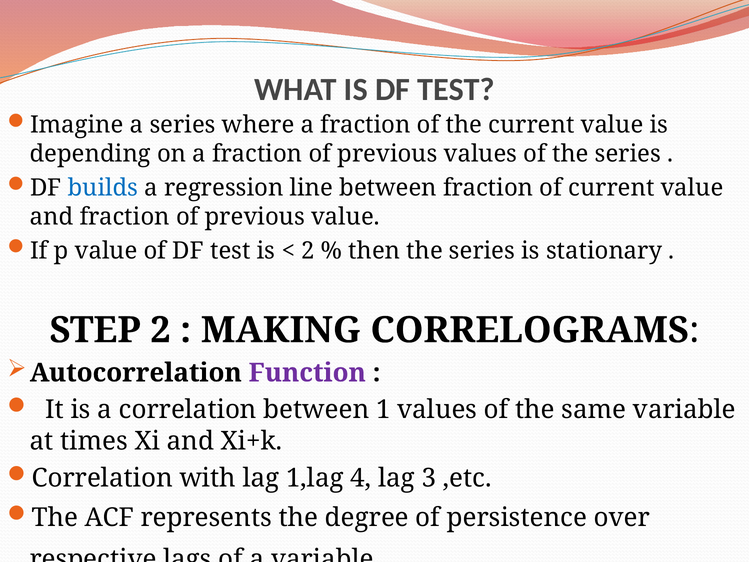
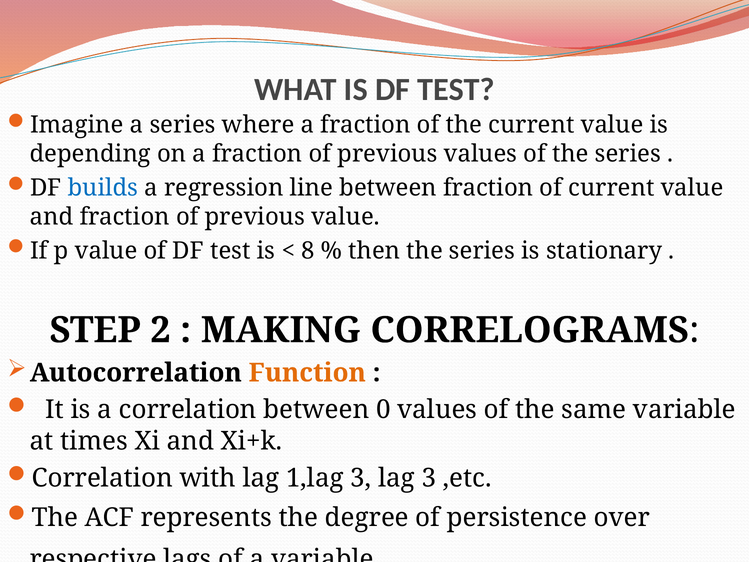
2: 2 -> 8 (308, 251)
Function colour: purple -> orange (307, 373)
1: 1 -> 0 (383, 410)
1,lag 4: 4 -> 3 (361, 478)
